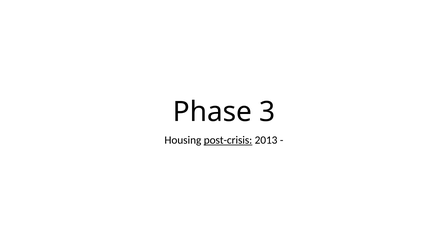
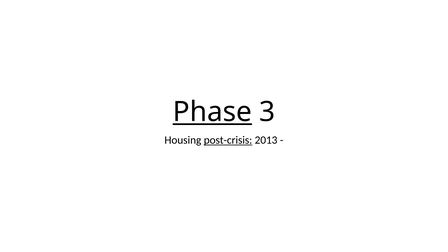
Phase underline: none -> present (212, 112)
